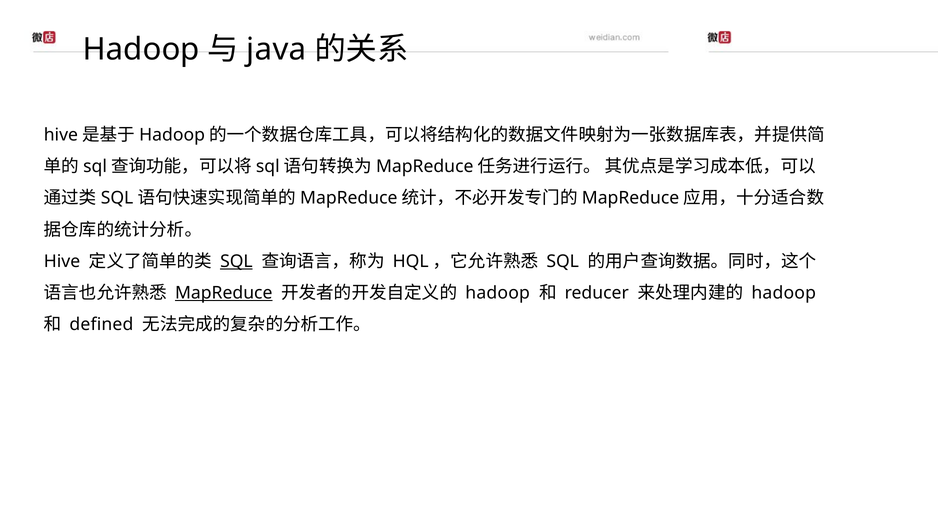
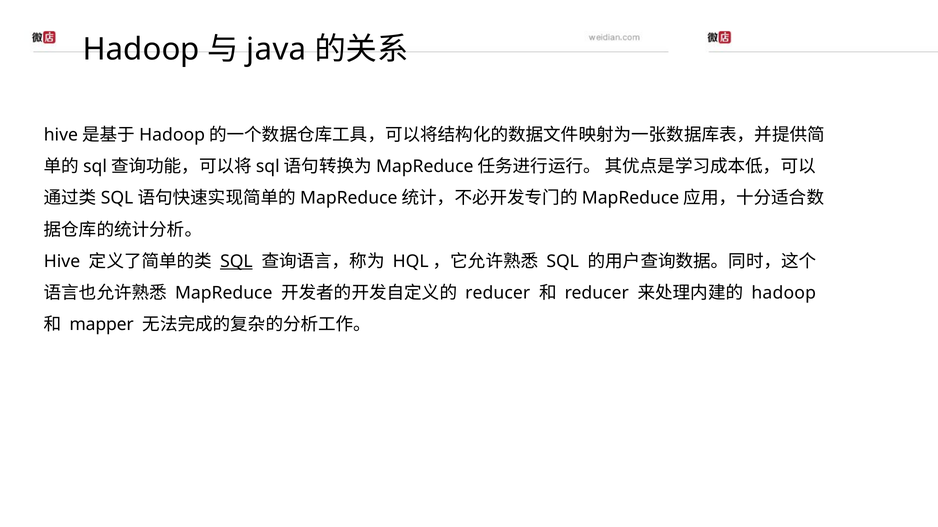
MapReduce underline: present -> none (224, 293)
hadoop: hadoop -> reducer (498, 293)
defined: defined -> mapper (102, 325)
